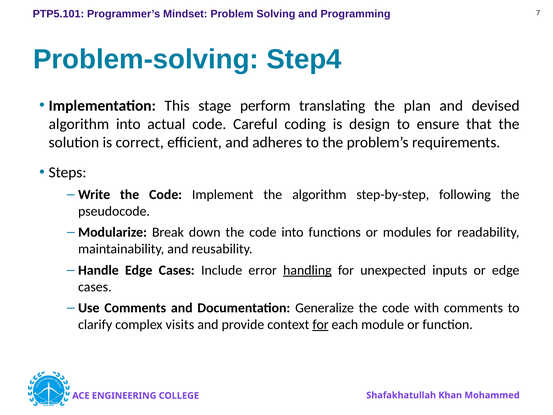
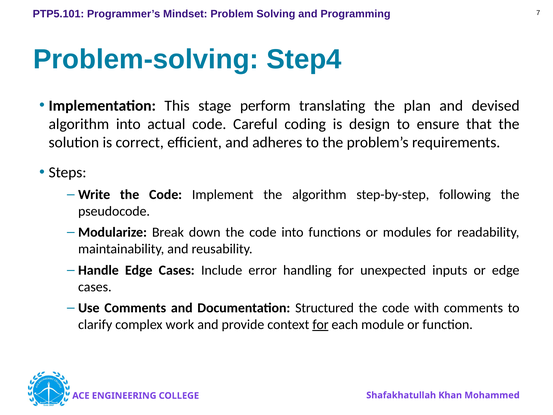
handling underline: present -> none (307, 270)
Generalize: Generalize -> Structured (325, 308)
visits: visits -> work (180, 324)
